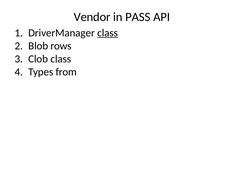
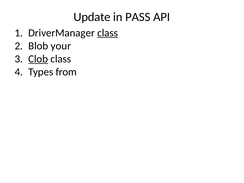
Vendor: Vendor -> Update (92, 17)
rows: rows -> your (61, 46)
Clob underline: none -> present (38, 59)
